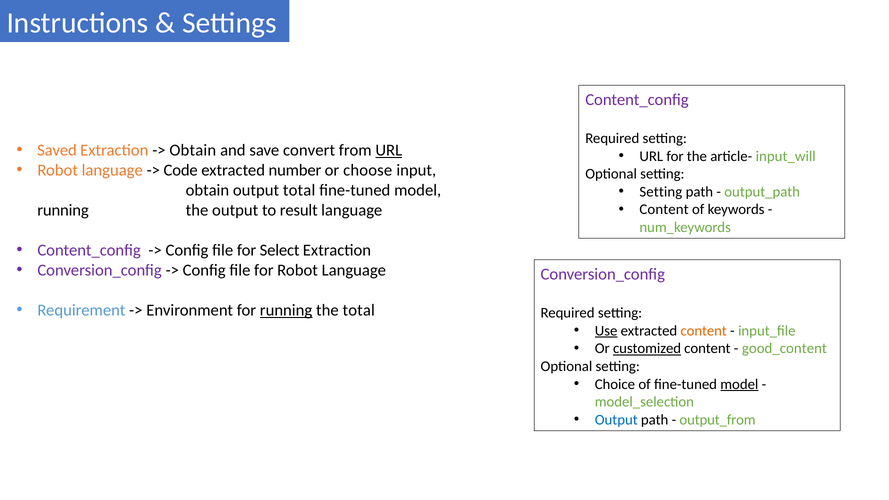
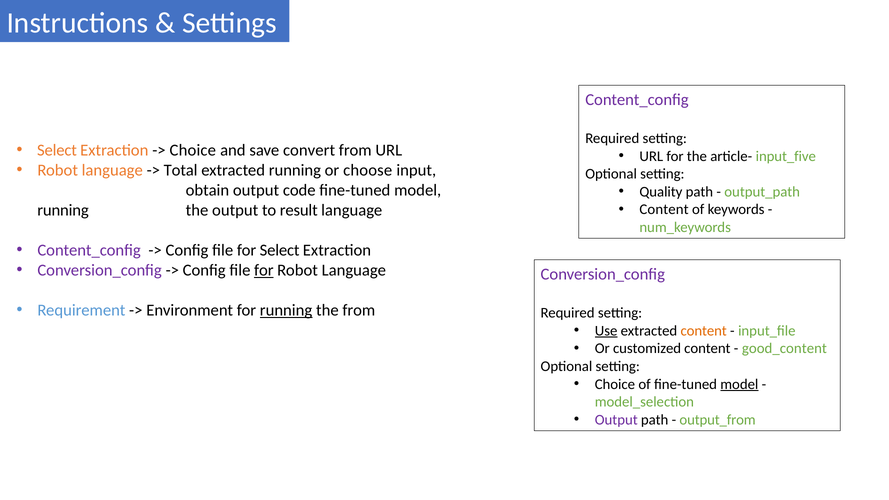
Saved: Saved -> Select (57, 150)
Obtain: Obtain -> Choice (193, 150)
URL underline: present -> none (389, 150)
input_will: input_will -> input_five (786, 156)
Code: Code -> Total (181, 170)
extracted number: number -> running (295, 170)
output total: total -> code (299, 190)
Setting: Setting -> Quality (661, 192)
for underline: none -> present (264, 270)
the total: total -> from (359, 310)
customized underline: present -> none (647, 349)
Output colour: blue -> purple (616, 420)
